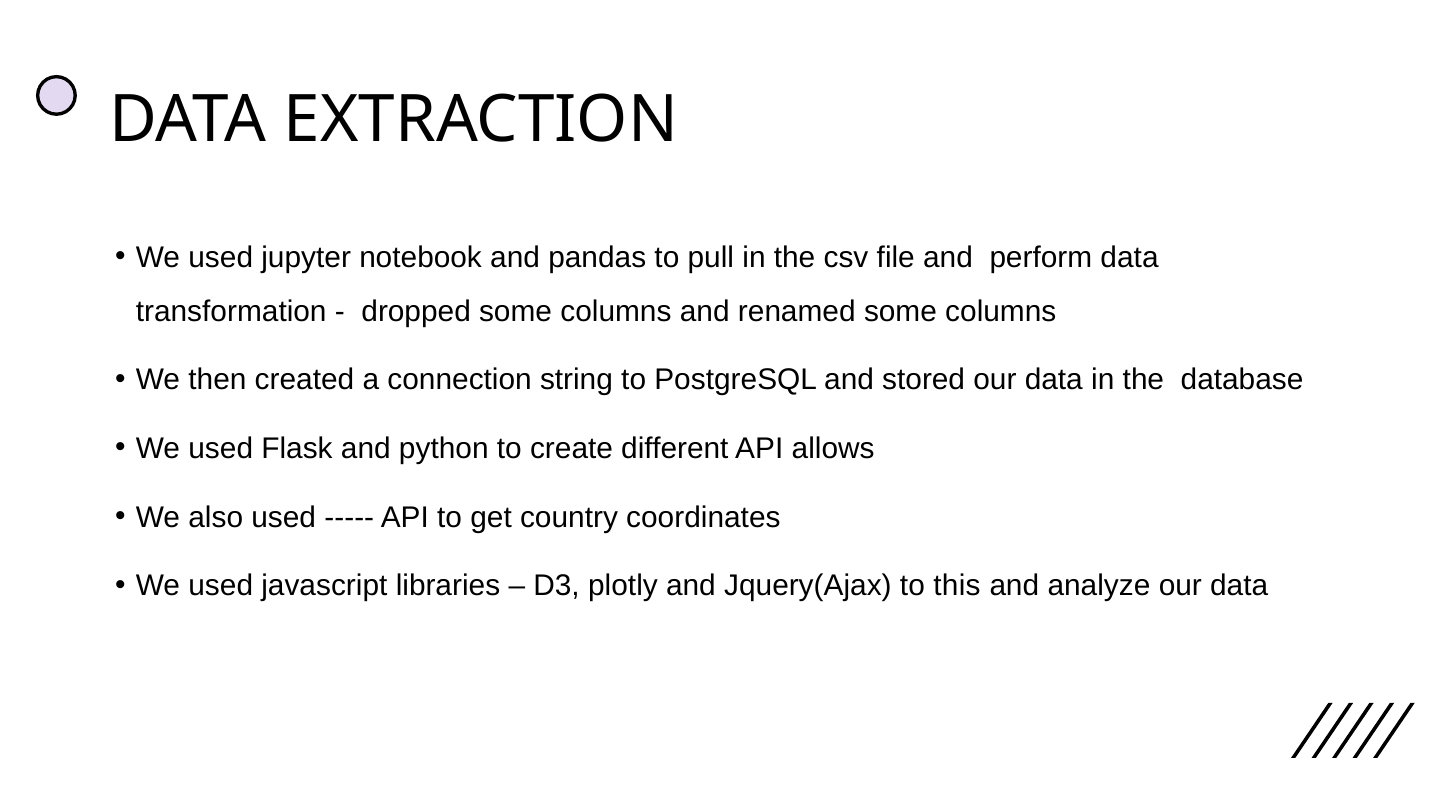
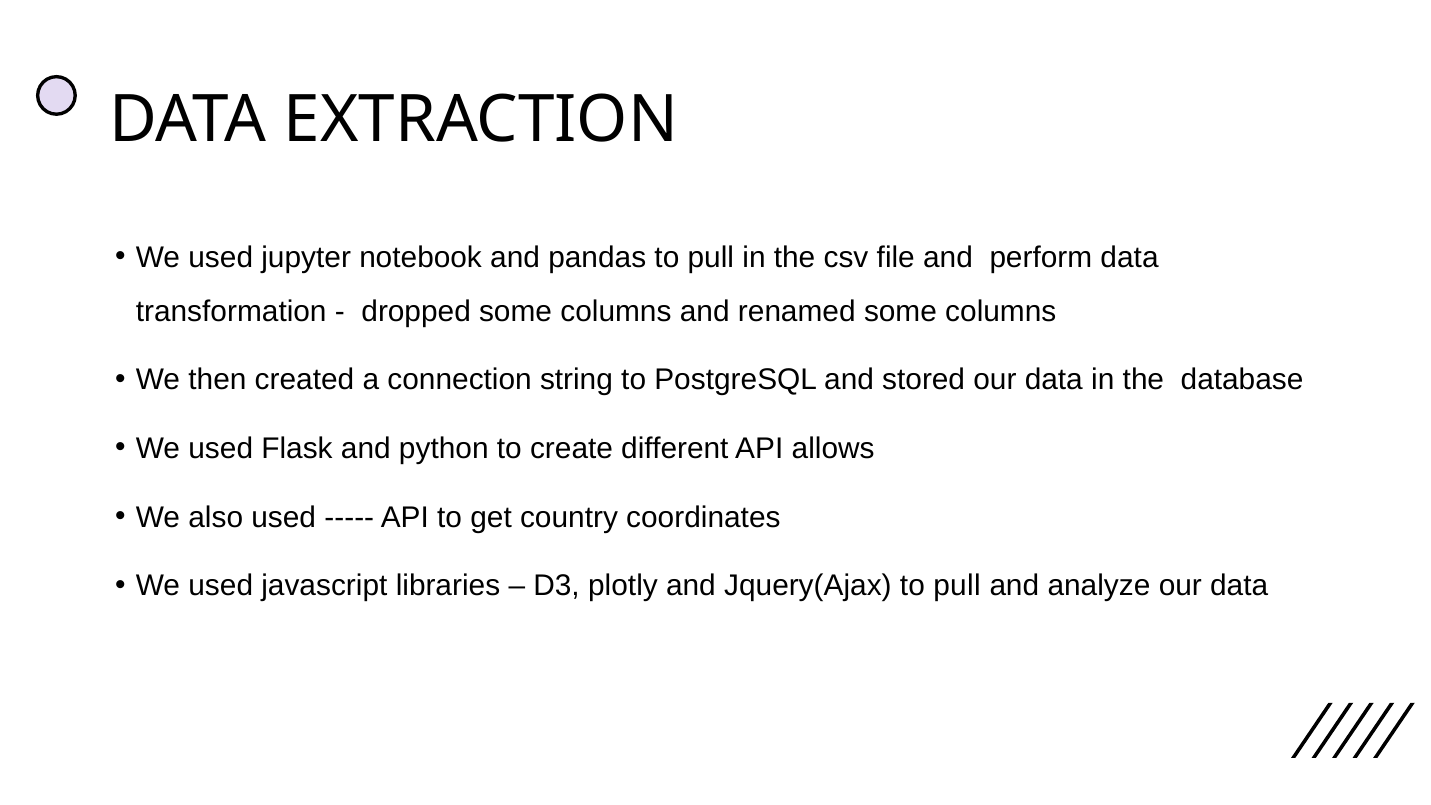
Jquery(Ajax to this: this -> pull (957, 586)
